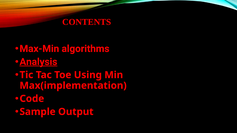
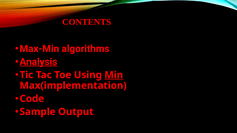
Min underline: none -> present (114, 75)
